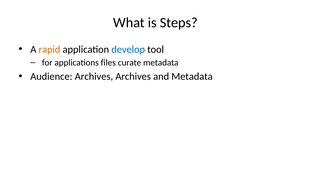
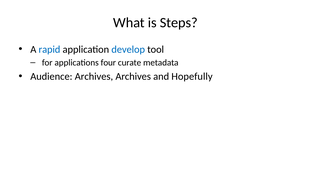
rapid colour: orange -> blue (49, 49)
files: files -> four (108, 63)
and Metadata: Metadata -> Hopefully (192, 77)
